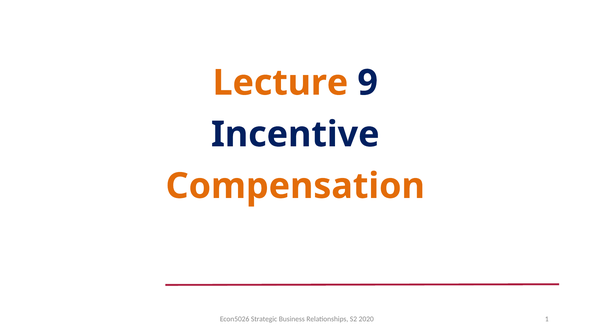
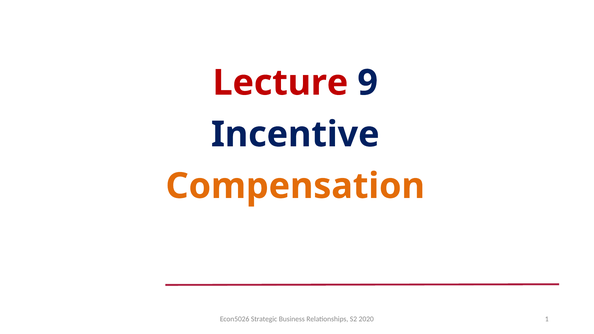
Lecture colour: orange -> red (280, 83)
